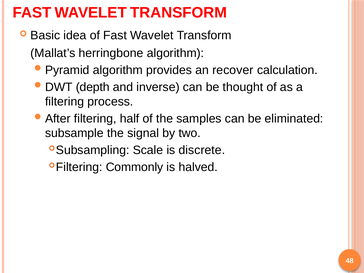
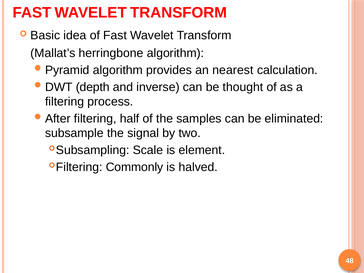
recover: recover -> nearest (233, 70)
discrete: discrete -> element (202, 150)
